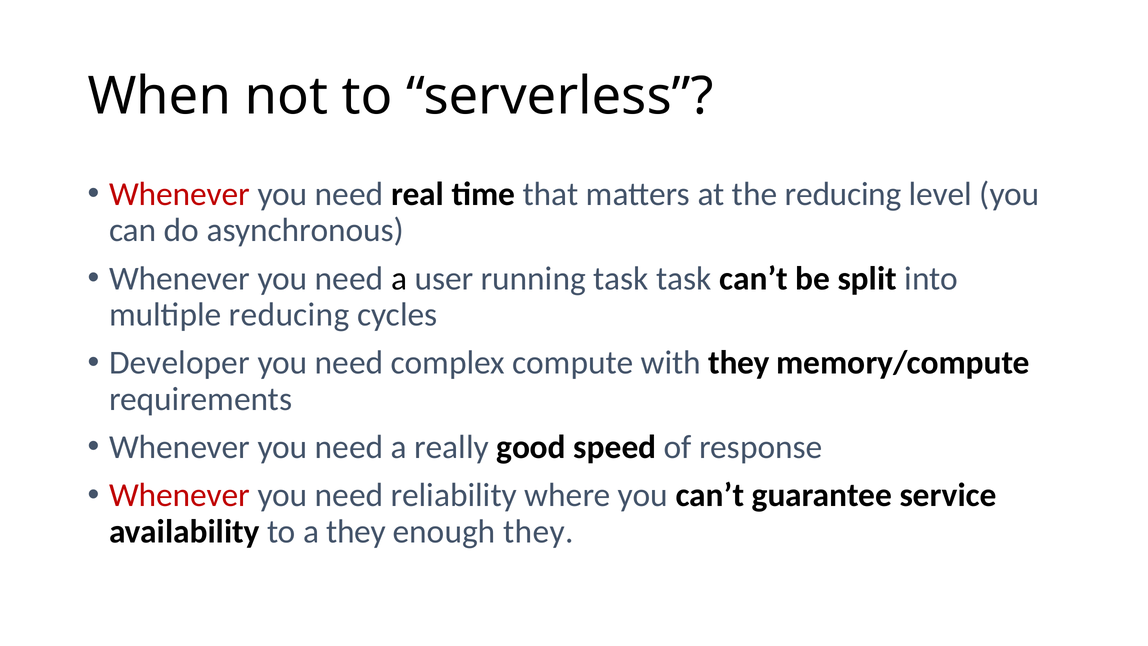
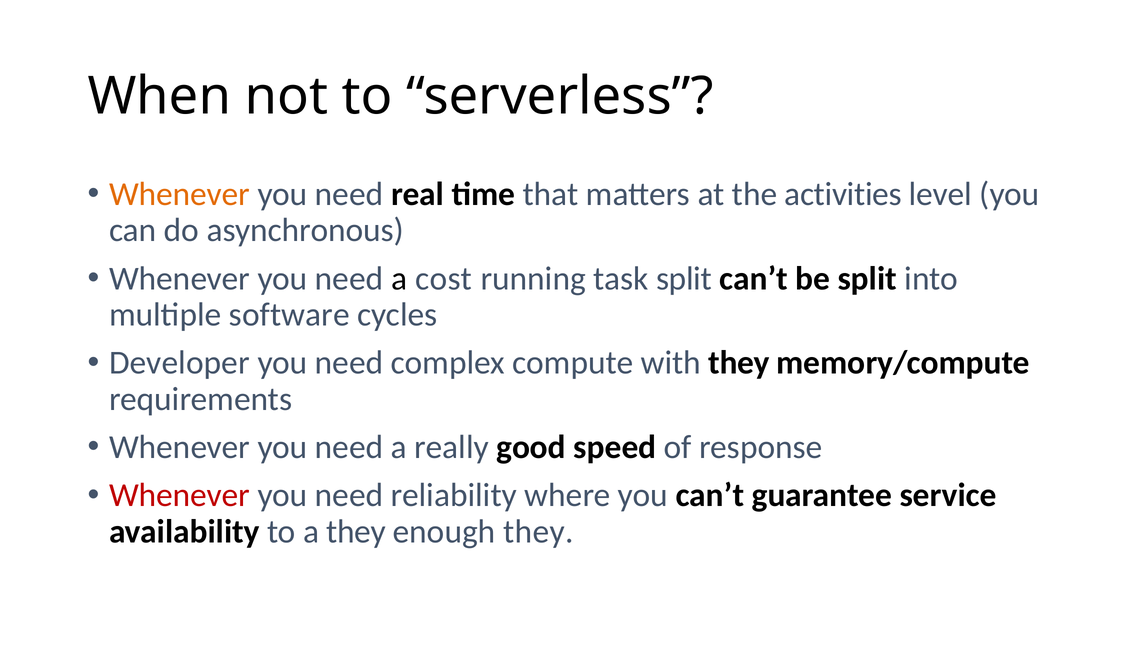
Whenever colour: red -> orange (180, 194)
the reducing: reducing -> activities (843, 194)
user: user -> cost (444, 278)
task task: task -> split (684, 278)
multiple reducing: reducing -> software (289, 315)
